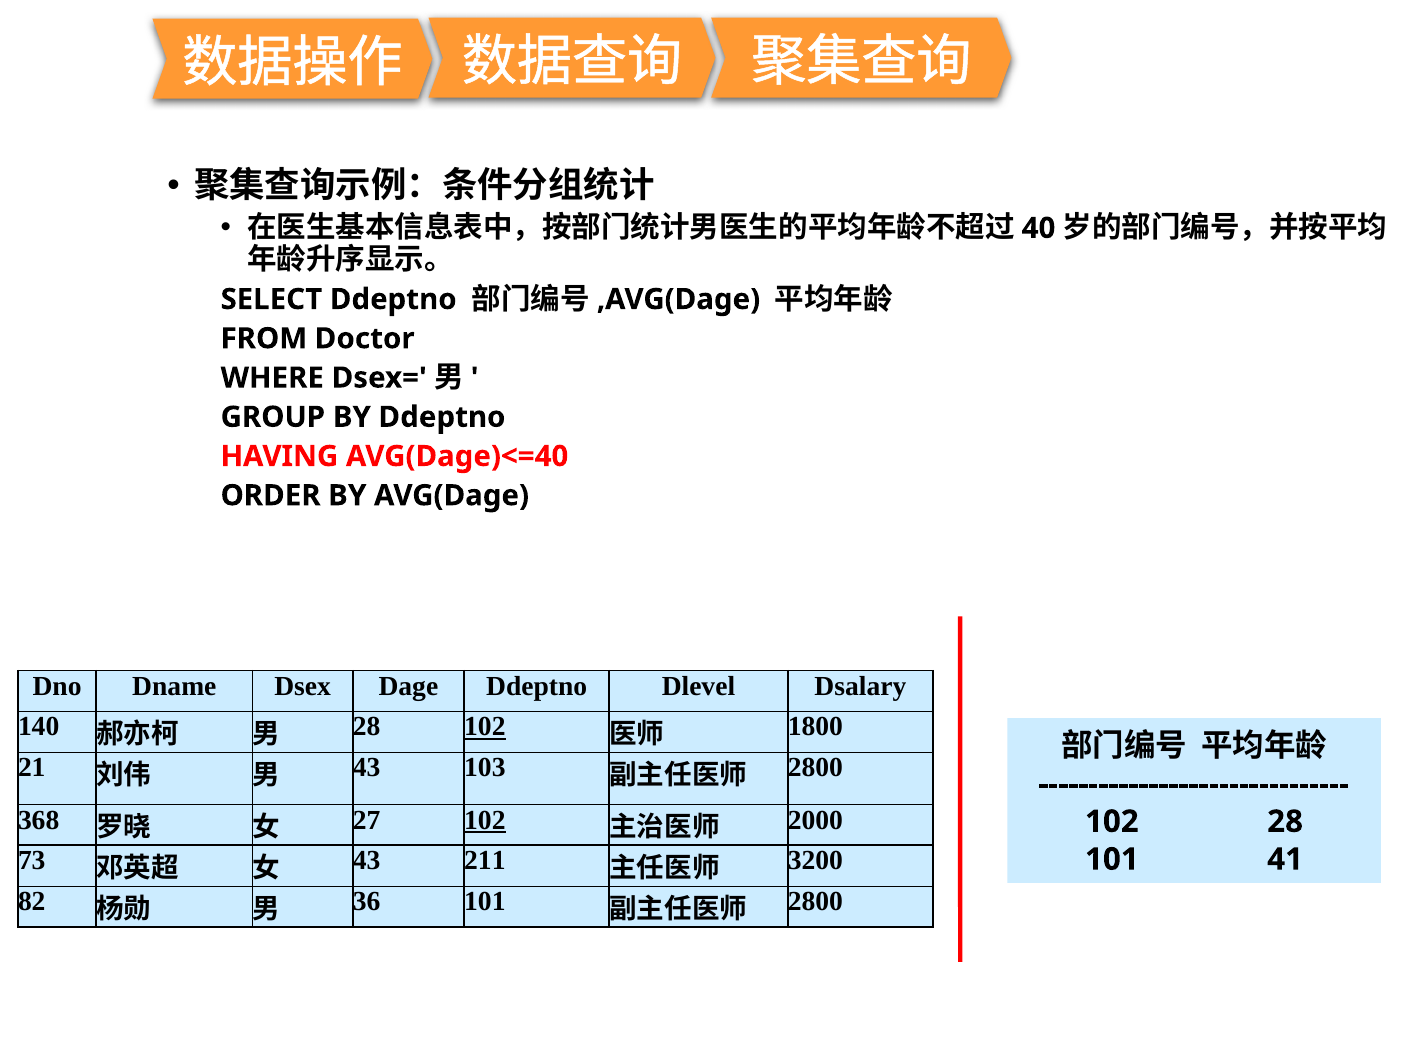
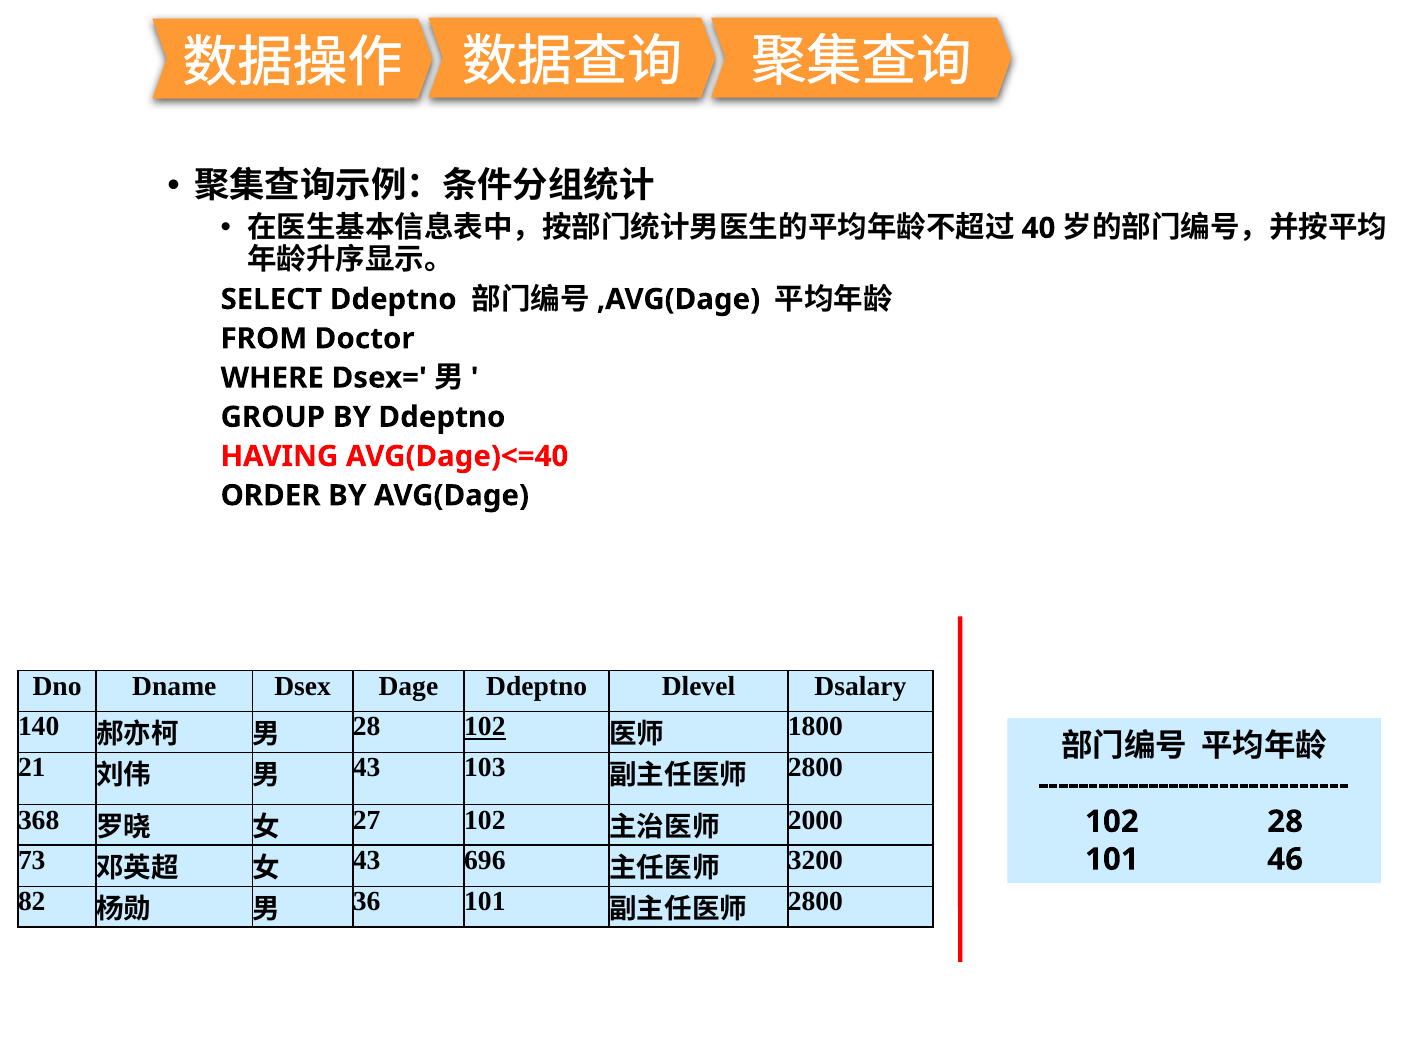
102 underline: present -> none (485, 821)
211: 211 -> 696 (485, 861)
41: 41 -> 46 (1285, 860)
